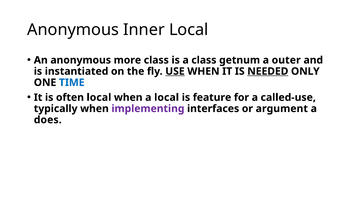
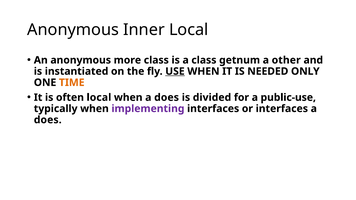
outer: outer -> other (286, 60)
NEEDED underline: present -> none (268, 71)
TIME colour: blue -> orange (72, 83)
when a local: local -> does (167, 98)
feature: feature -> divided (212, 98)
called-use: called-use -> public-use (288, 98)
or argument: argument -> interfaces (282, 109)
